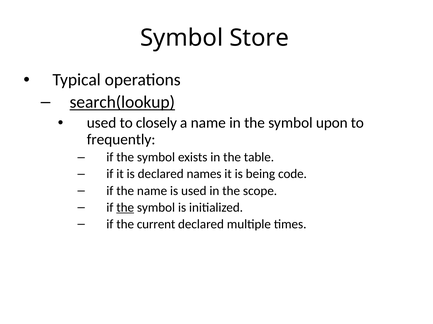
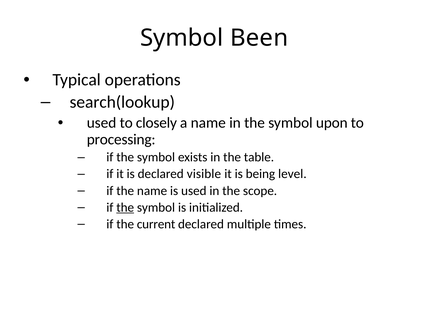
Store: Store -> Been (259, 38)
search(lookup underline: present -> none (122, 102)
frequently: frequently -> processing (121, 140)
names: names -> visible (204, 174)
code: code -> level (292, 174)
